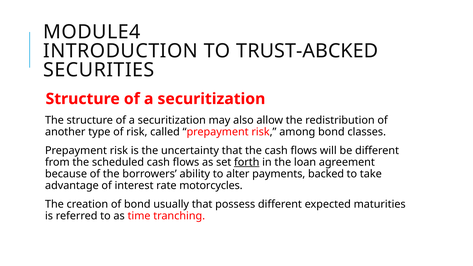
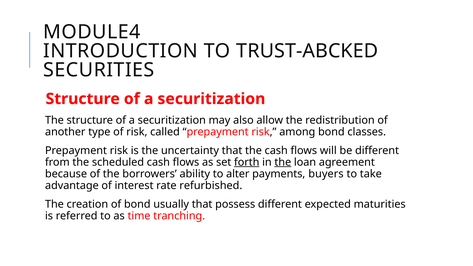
the underline: none -> present (283, 162)
backed: backed -> buyers (326, 174)
motorcycles: motorcycles -> refurbished (211, 186)
